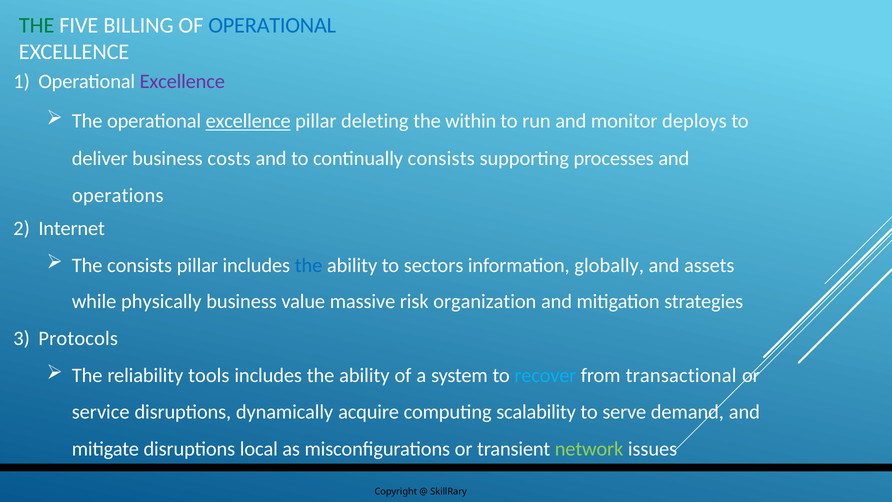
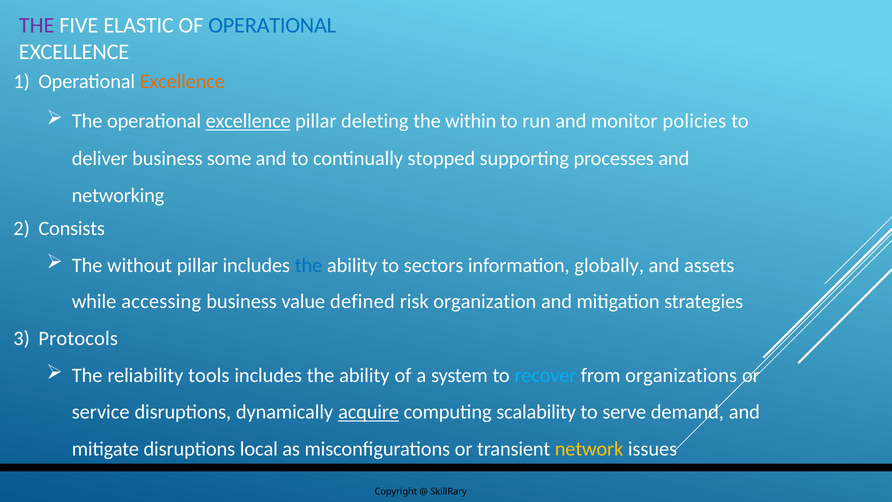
THE colour: green -> purple (37, 25)
BILLING: BILLING -> ELASTIC (139, 25)
Excellence colour: purple -> orange (182, 82)
deploys: deploys -> policies (694, 121)
costs: costs -> some (229, 158)
continually consists: consists -> stopped (441, 158)
operations: operations -> networking (118, 195)
Internet: Internet -> Consists (72, 228)
The consists: consists -> without (140, 265)
physically: physically -> accessing (161, 301)
massive: massive -> defined (362, 301)
transactional: transactional -> organizations (681, 375)
acquire underline: none -> present (369, 412)
network colour: light green -> yellow (589, 449)
